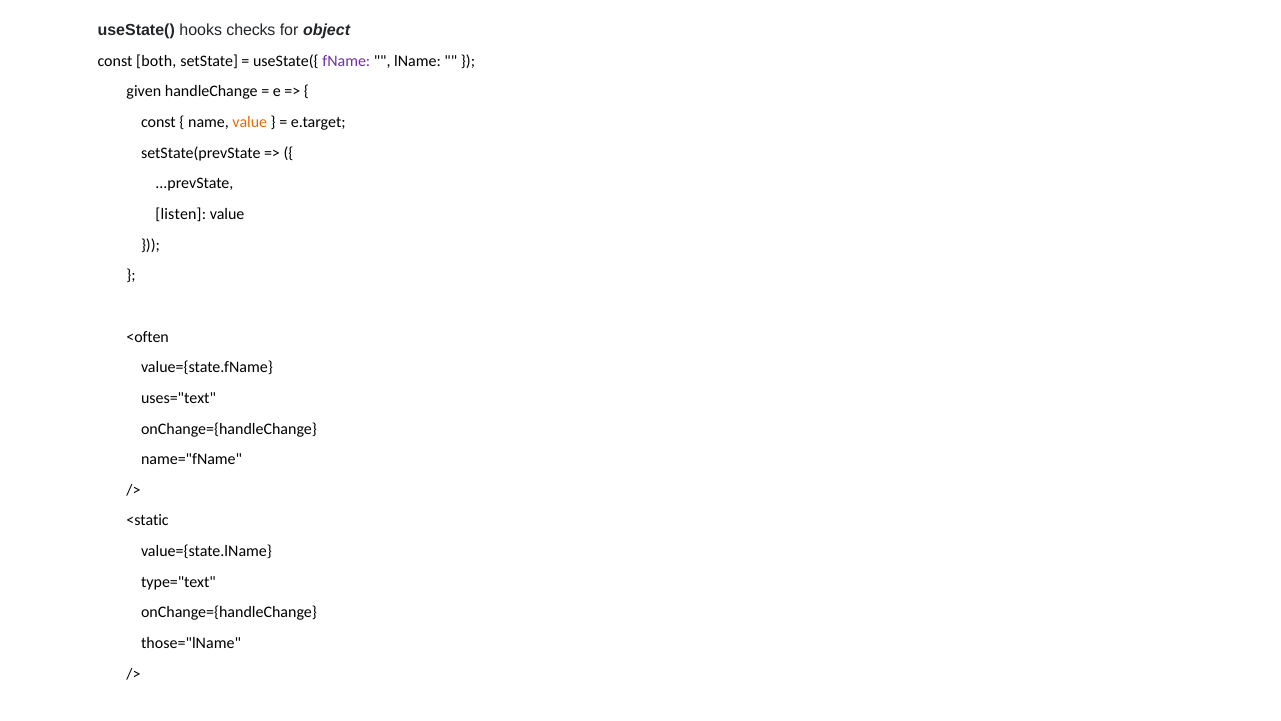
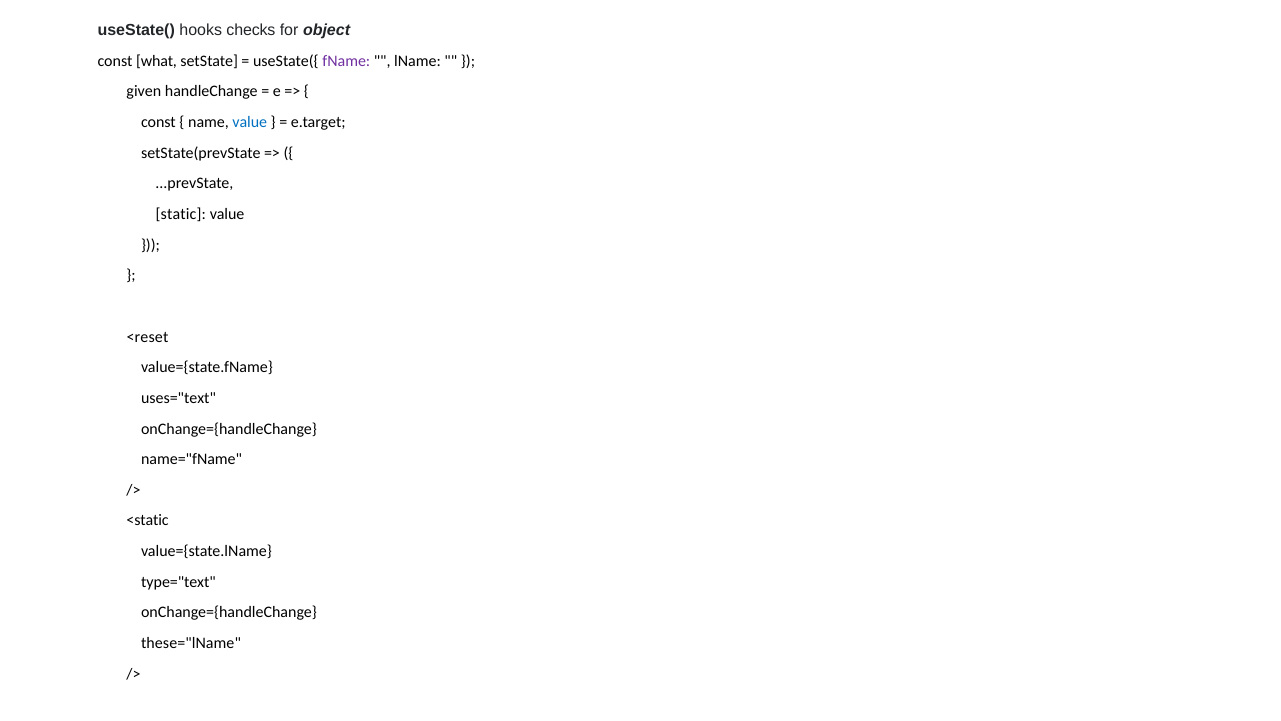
both: both -> what (156, 61)
value colour: orange -> blue (250, 122)
listen: listen -> static (181, 214)
<often: <often -> <reset (147, 337)
those="lName: those="lName -> these="lName (191, 643)
